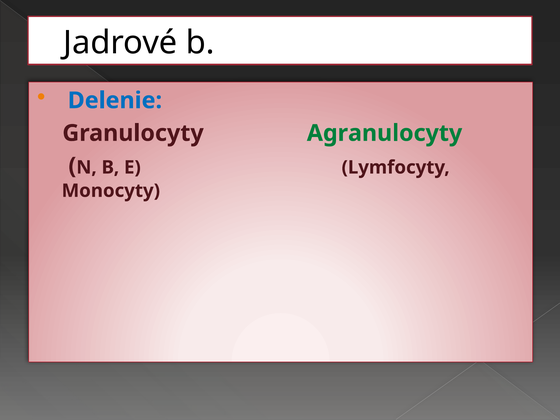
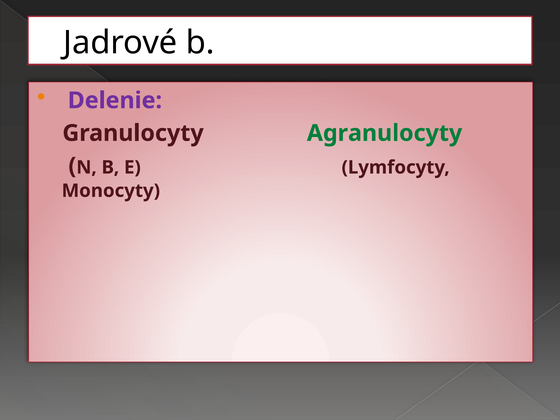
Delenie colour: blue -> purple (115, 100)
